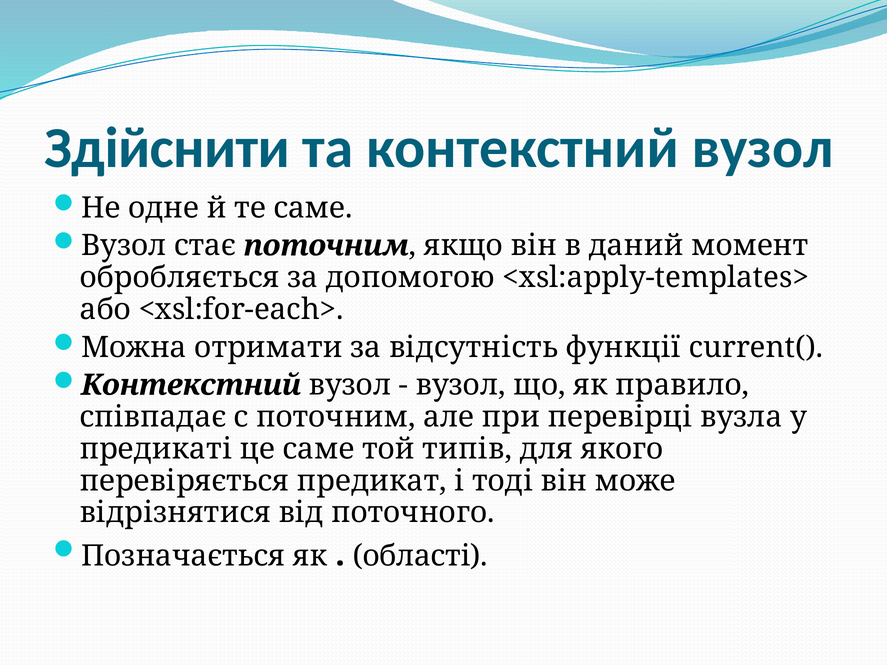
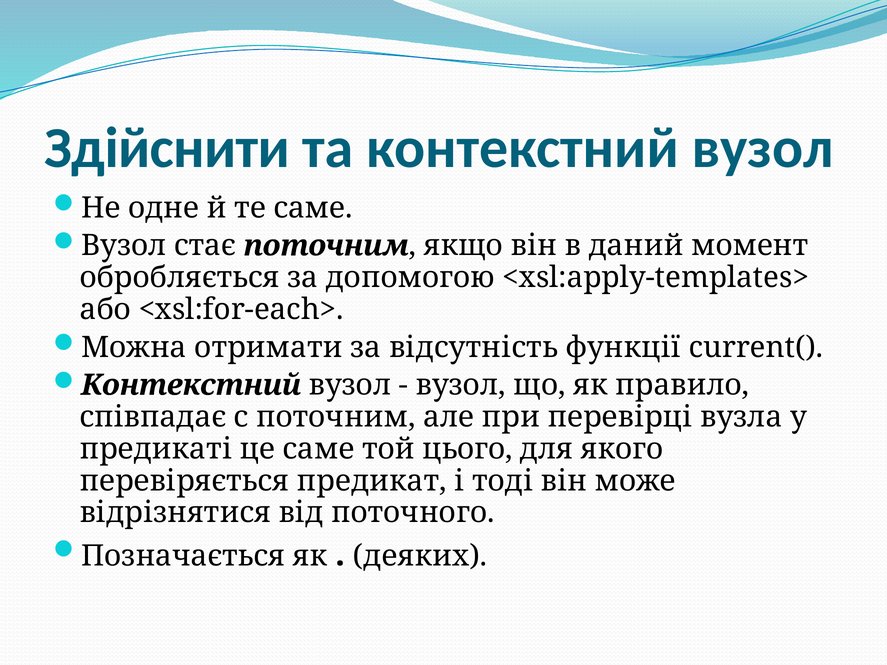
типів: типів -> цього (467, 449)
області: області -> деяких (420, 556)
